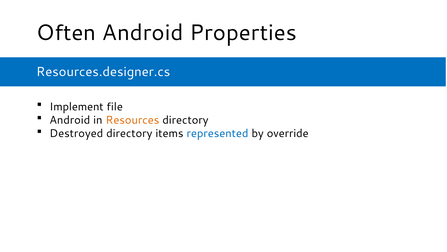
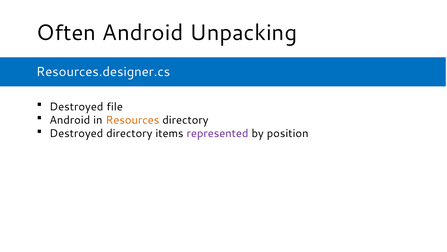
Properties: Properties -> Unpacking (243, 33)
Implement: Implement -> Destroyed (76, 106)
represented colour: blue -> purple (218, 133)
override: override -> position (288, 133)
